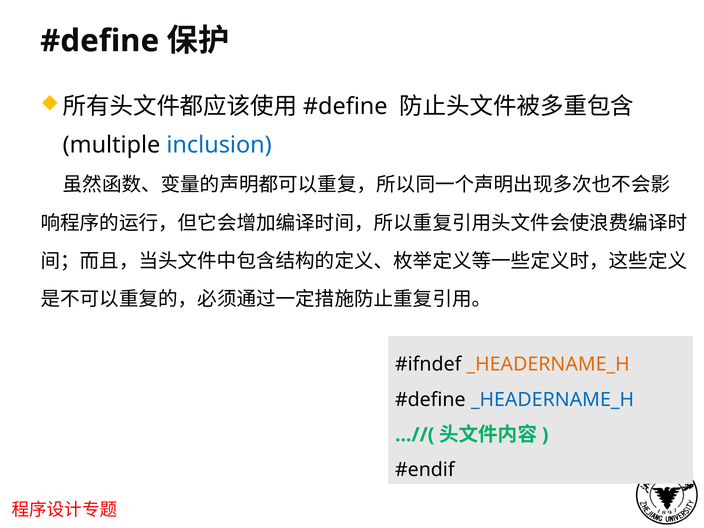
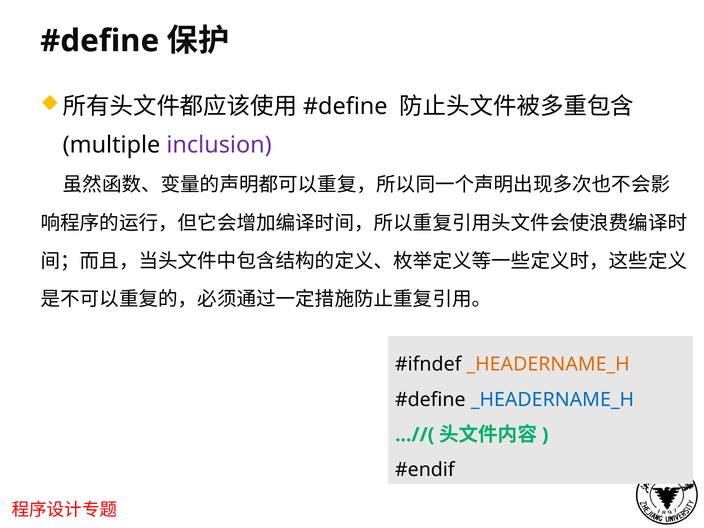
inclusion colour: blue -> purple (219, 145)
